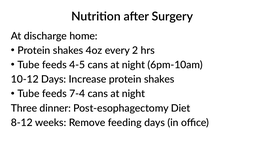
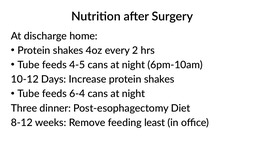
7-4: 7-4 -> 6-4 (77, 94)
feeding days: days -> least (155, 123)
